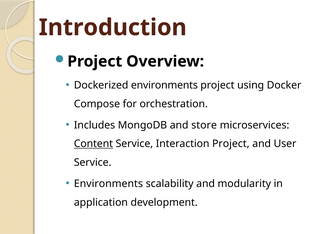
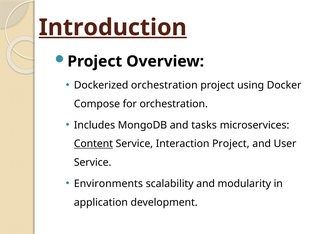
Introduction underline: none -> present (113, 27)
Dockerized environments: environments -> orchestration (164, 85)
store: store -> tasks (204, 125)
